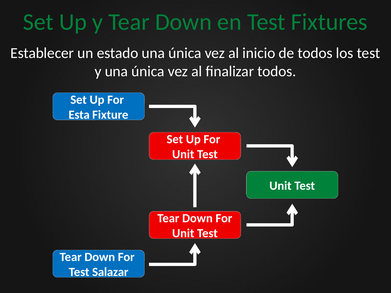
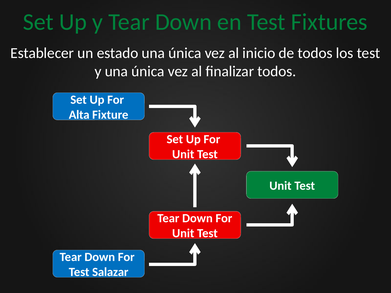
Esta: Esta -> Alta (79, 115)
